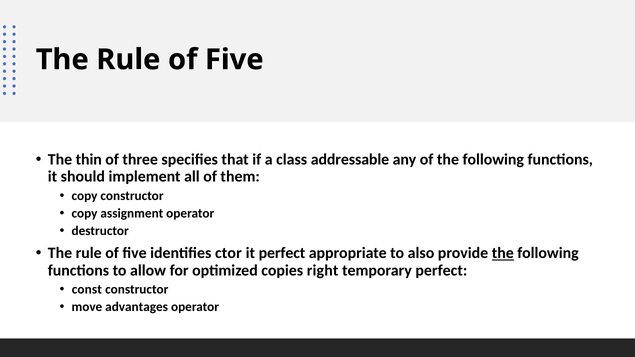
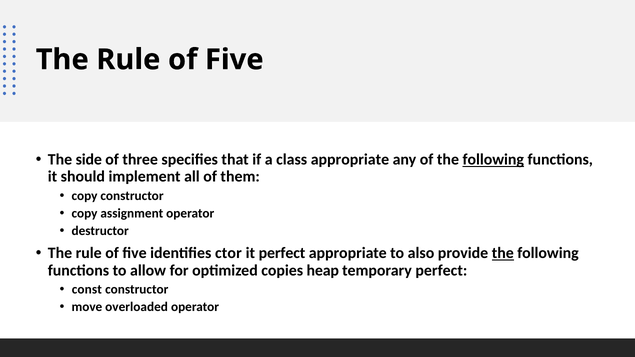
thin: thin -> side (89, 160)
class addressable: addressable -> appropriate (350, 160)
following underline: none -> present (493, 160)
right: right -> heap (323, 270)
advantages: advantages -> overloaded (137, 307)
